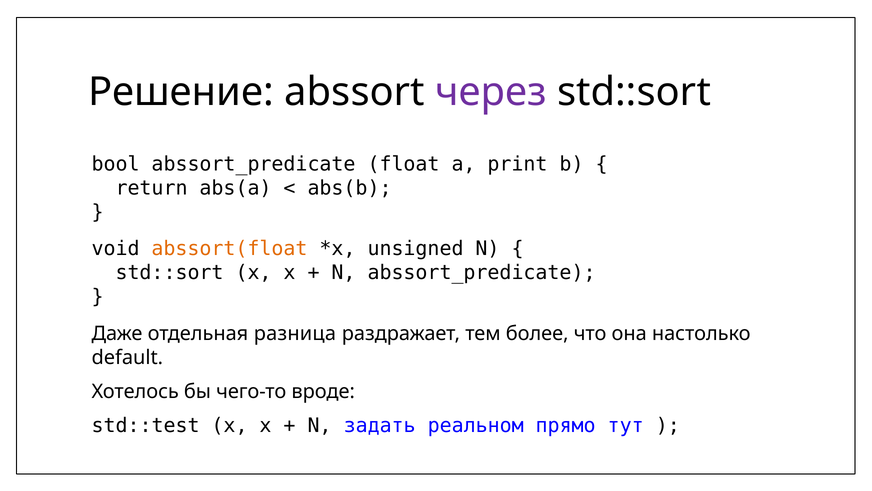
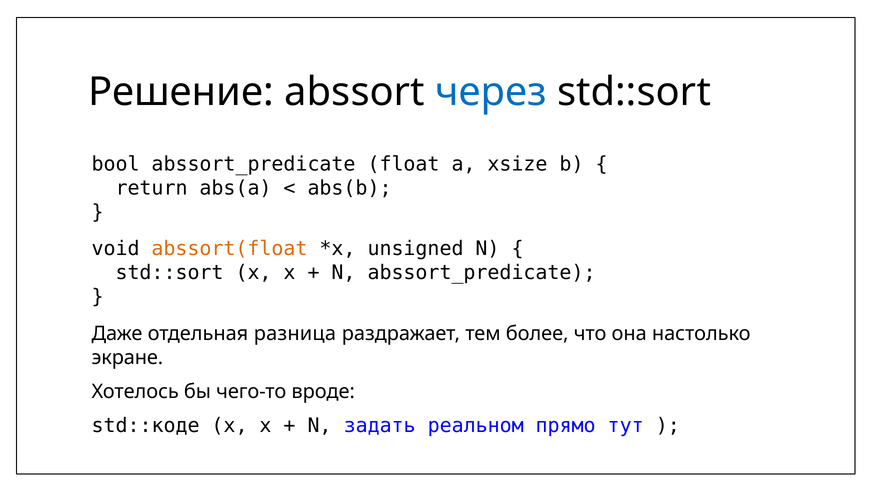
через colour: purple -> blue (491, 92)
print: print -> xsize (517, 164)
default: default -> экране (127, 357)
std::test: std::test -> std::коде (146, 425)
